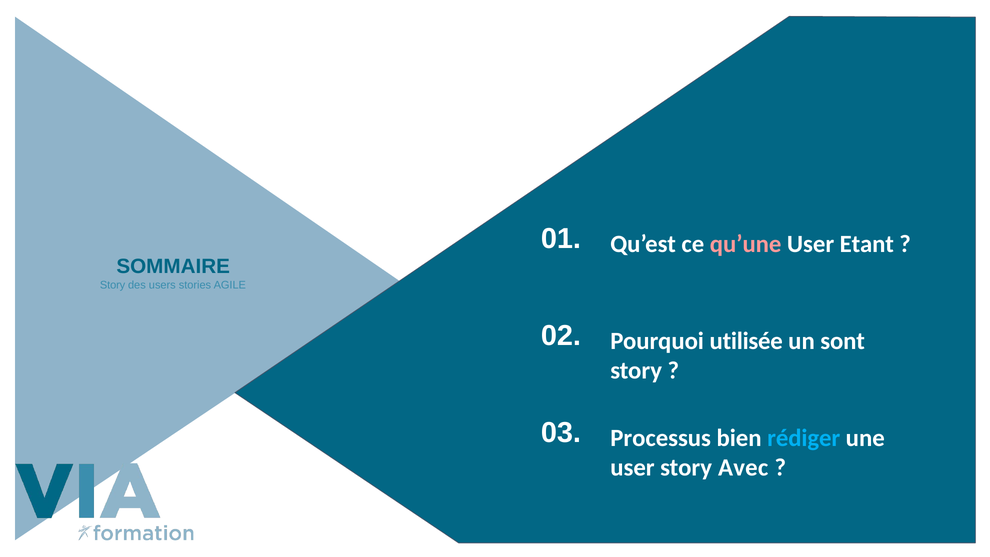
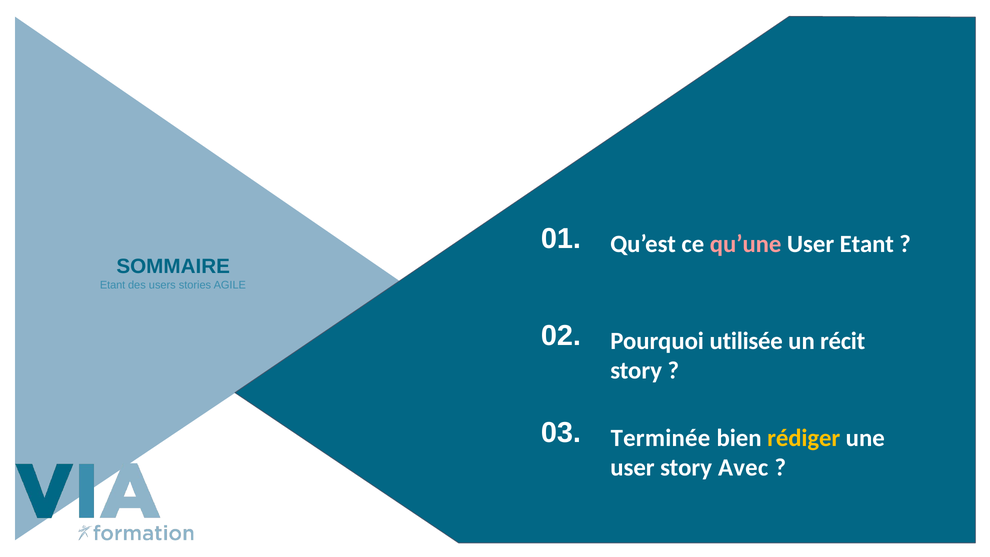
Story: Story -> Etant (113, 285)
sont: sont -> récit (843, 341)
Processus: Processus -> Terminée (660, 438)
rédiger colour: light blue -> yellow (804, 438)
